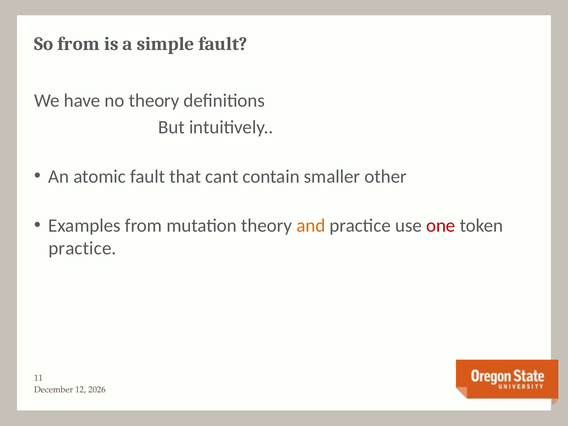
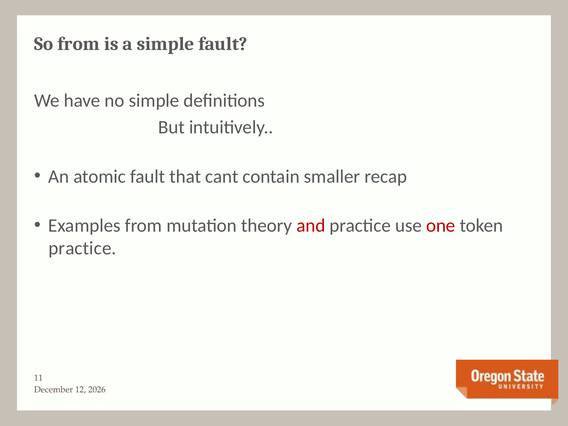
no theory: theory -> simple (154, 101)
other: other -> recap (386, 176)
and colour: orange -> red (311, 226)
